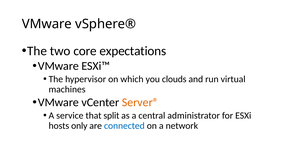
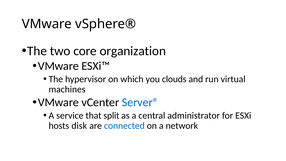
expectations: expectations -> organization (133, 51)
Server® colour: orange -> blue (140, 102)
only: only -> disk (79, 126)
